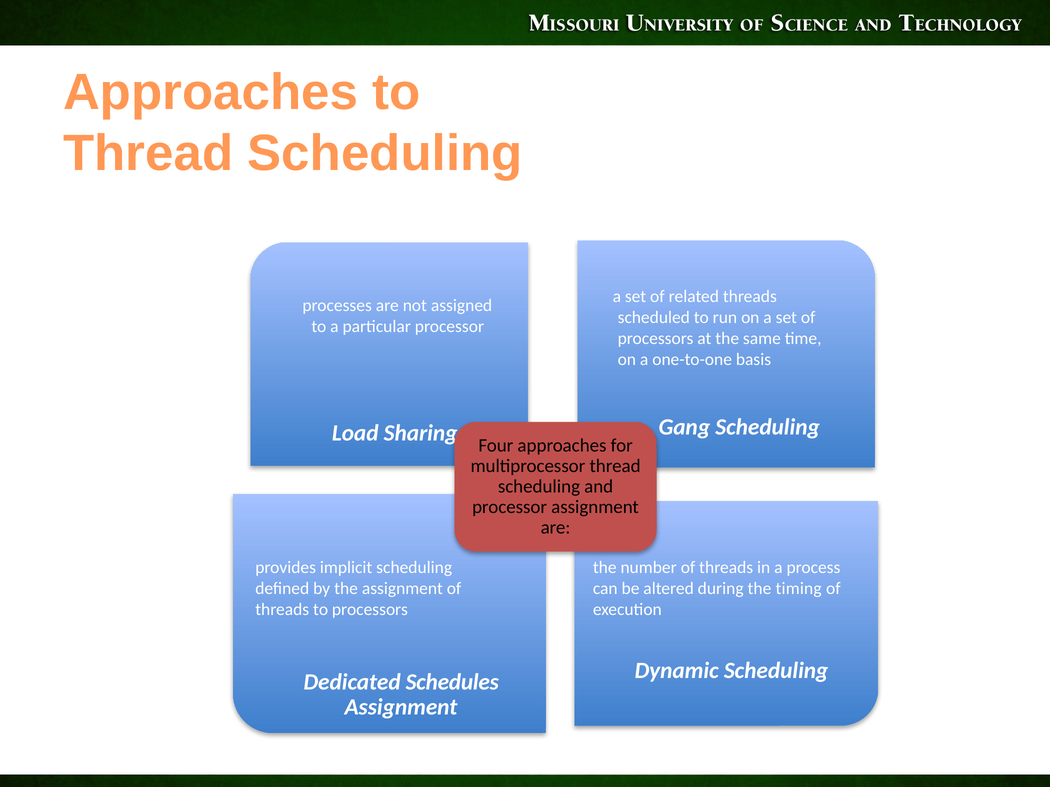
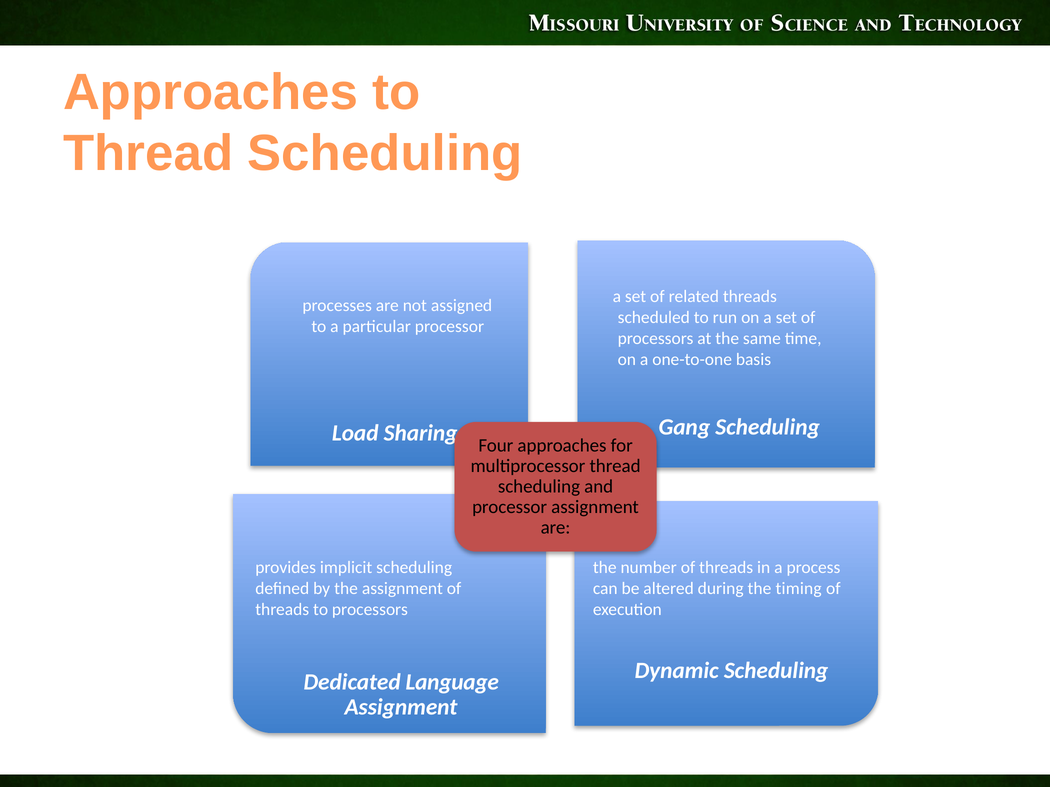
Schedules: Schedules -> Language (452, 683)
